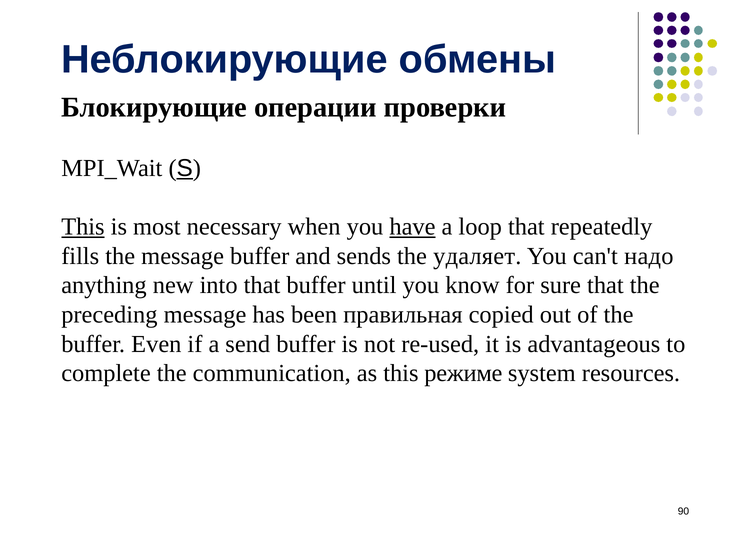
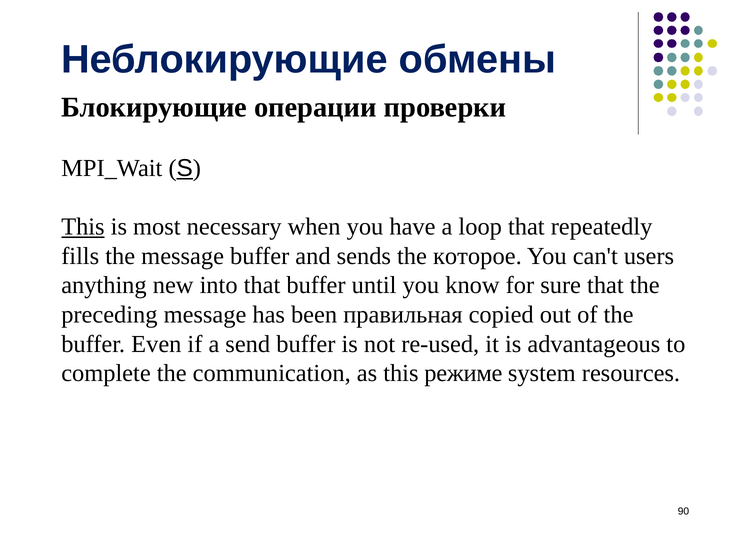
have underline: present -> none (412, 227)
удаляет: удаляет -> которое (477, 256)
надо: надо -> users (649, 256)
